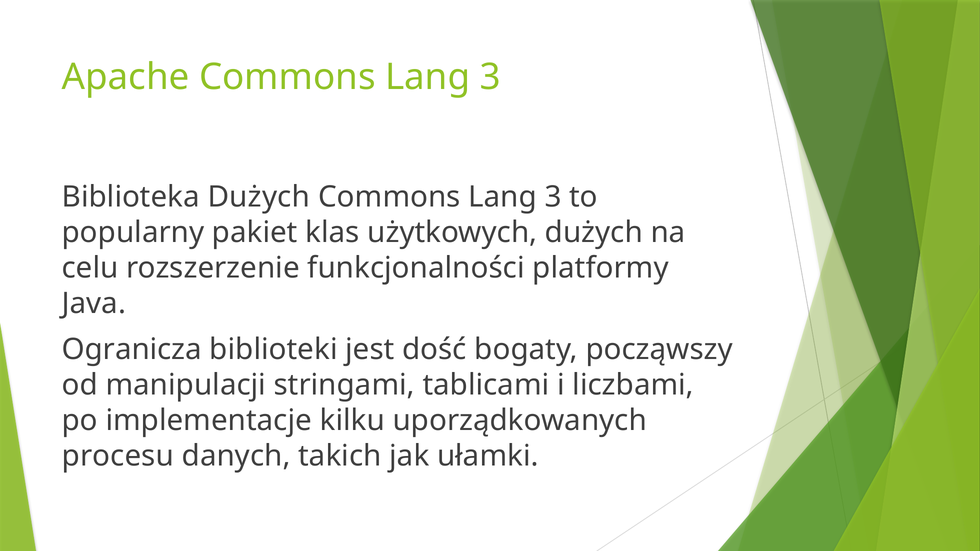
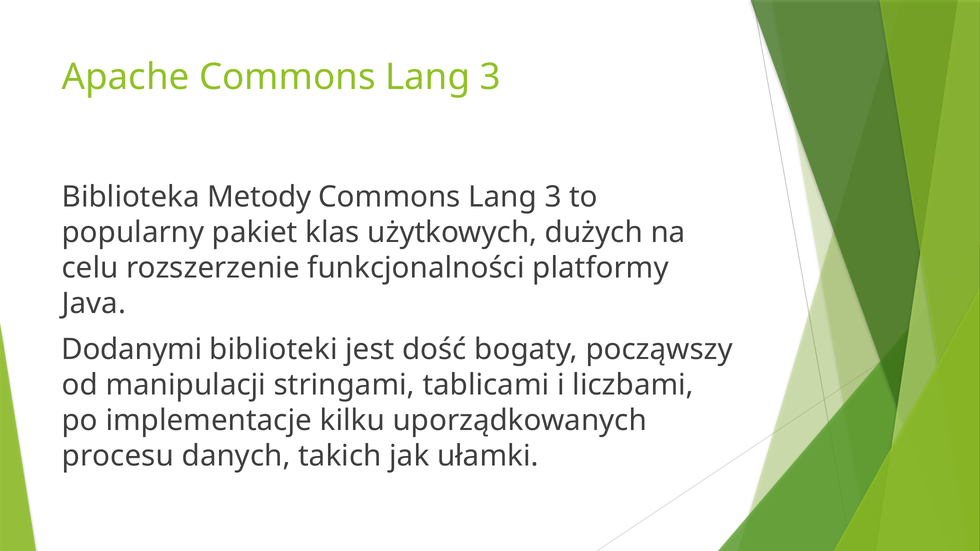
Biblioteka Dużych: Dużych -> Metody (259, 197)
Ogranicza: Ogranicza -> Dodanymi (132, 350)
